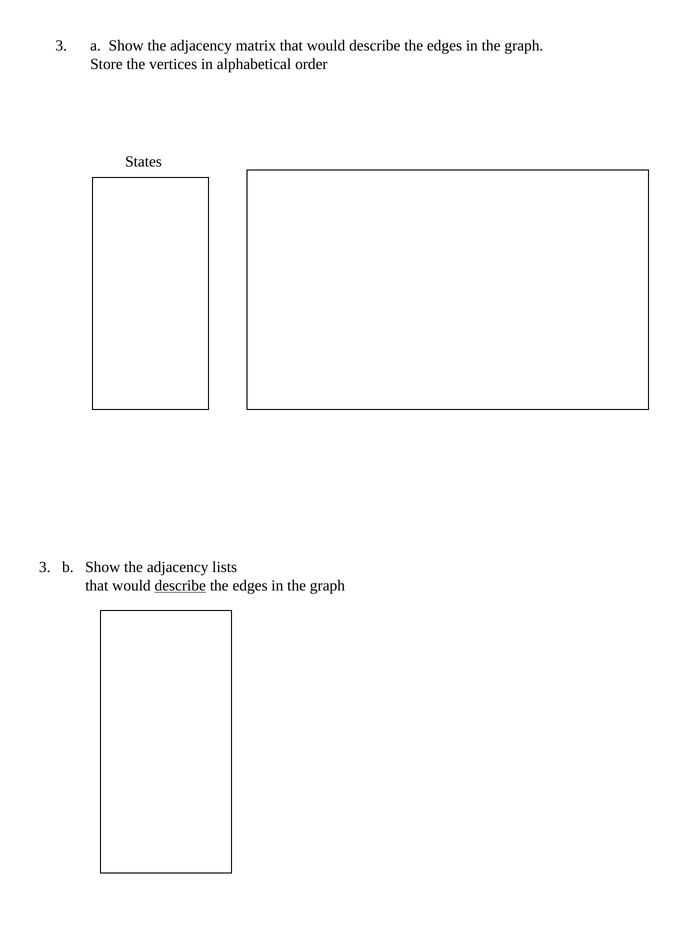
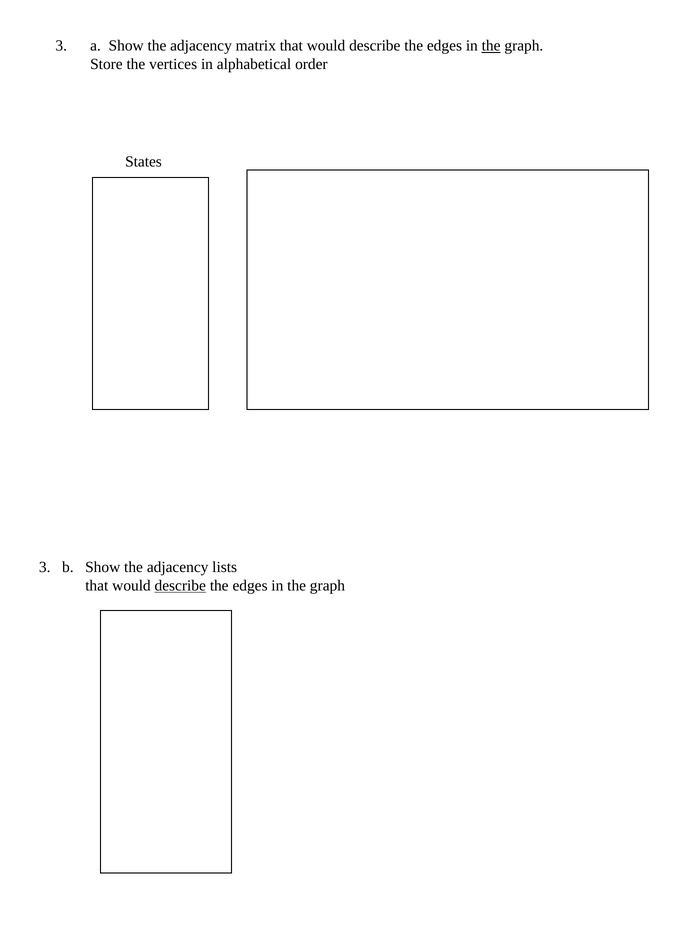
the underline: none -> present (491, 46)
